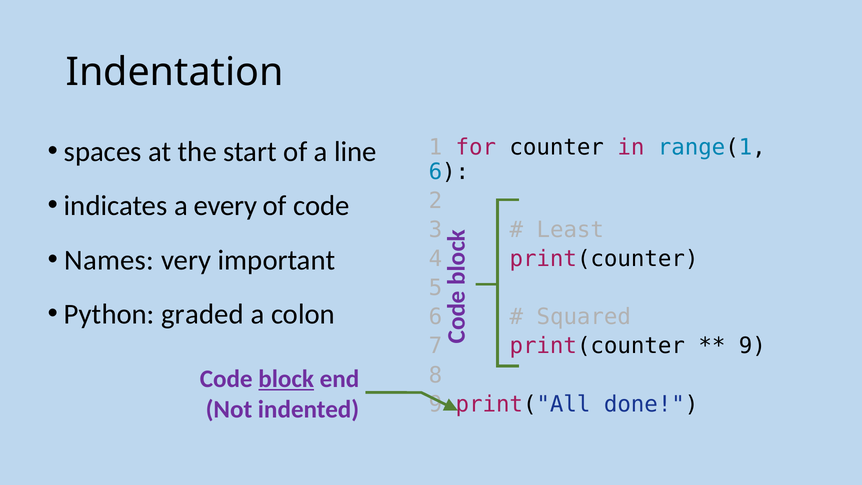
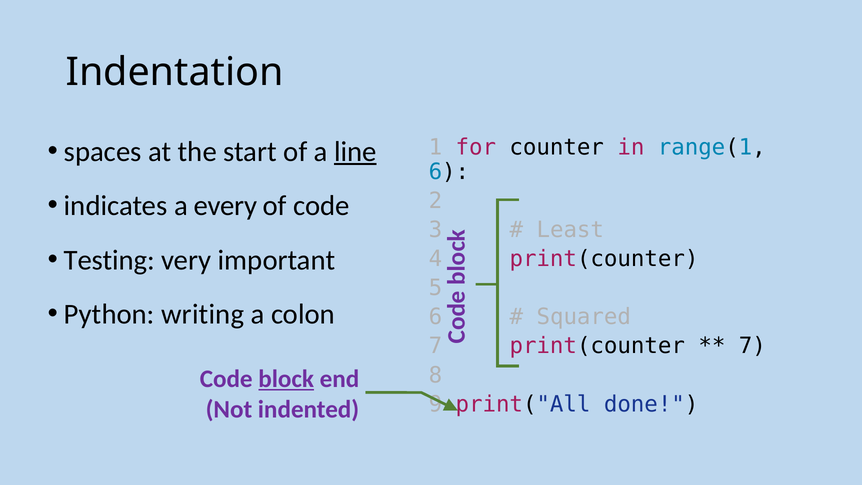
line underline: none -> present (355, 152)
Names: Names -> Testing (109, 260)
graded: graded -> writing (203, 314)
9: 9 -> 7 (752, 346)
